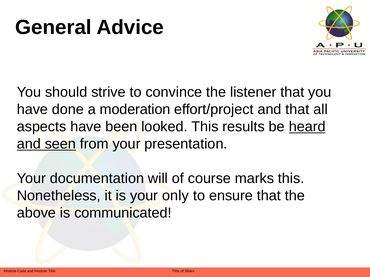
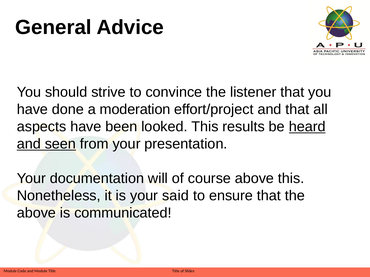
course marks: marks -> above (254, 179)
only: only -> said (175, 196)
